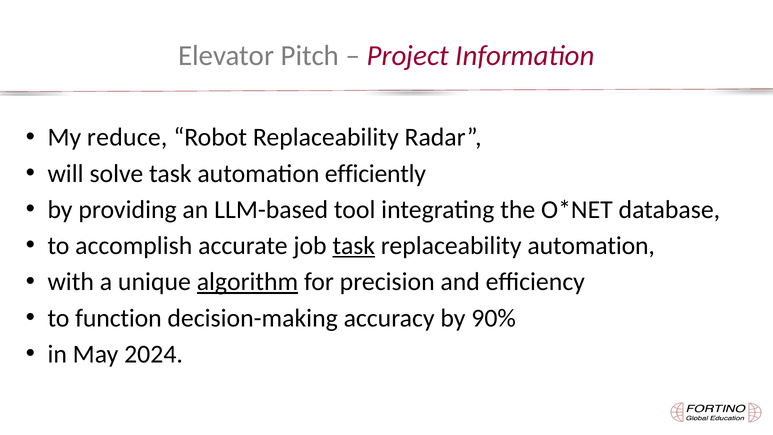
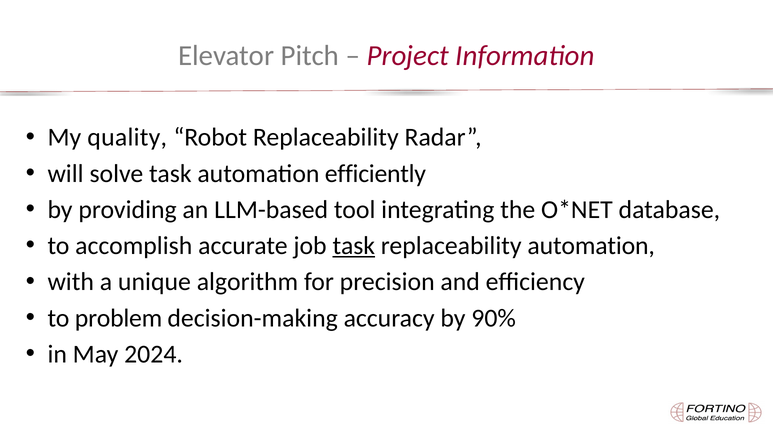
reduce: reduce -> quality (127, 137)
algorithm underline: present -> none (247, 282)
function: function -> problem (119, 318)
